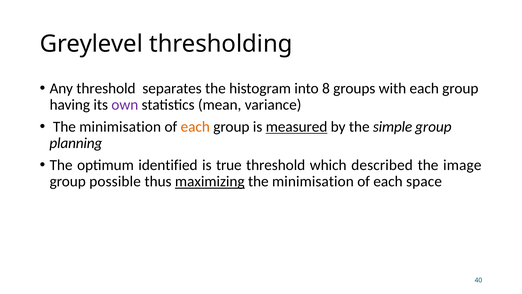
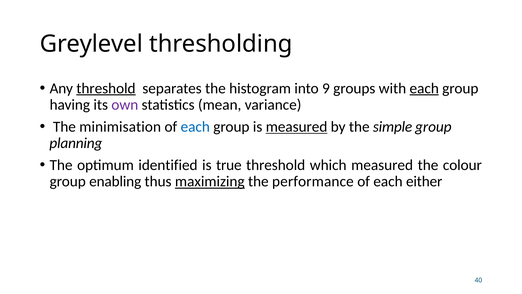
threshold underline: none -> present (106, 88)
8: 8 -> 9 (326, 88)
each underline: none -> present (424, 88)
each colour: orange -> blue (195, 127)
which described: described -> measured (382, 165)
image: image -> colour (462, 165)
possible: possible -> enabling (115, 181)
minimisation: minimisation -> performance (313, 181)
space: space -> either (424, 181)
